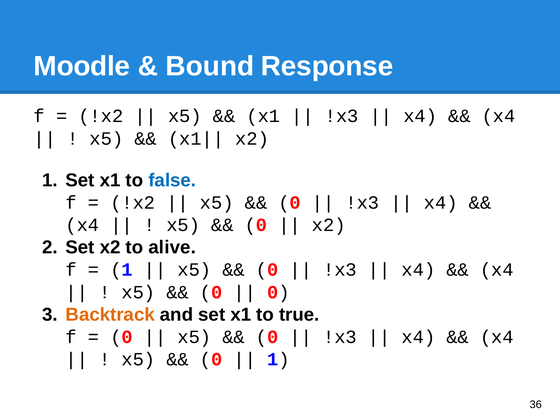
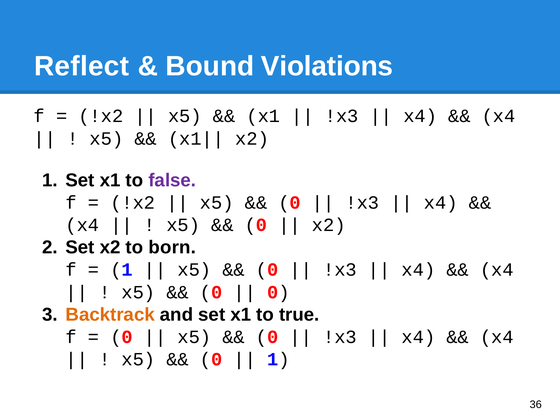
Moodle: Moodle -> Reflect (82, 66)
Response: Response -> Violations (327, 66)
false colour: blue -> purple (172, 180)
alive: alive -> born (172, 247)
